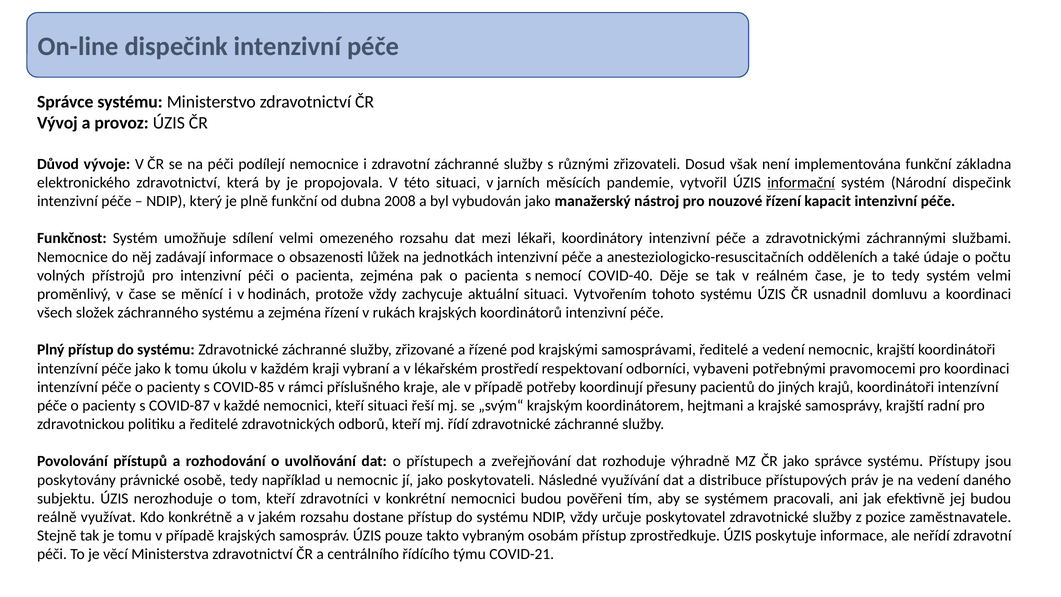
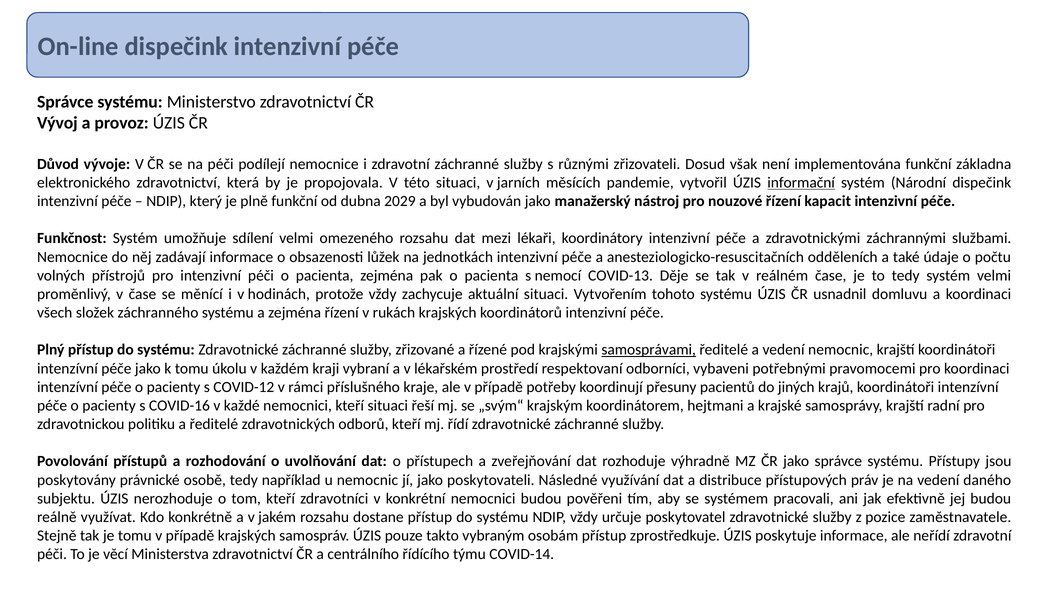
2008: 2008 -> 2029 (400, 201)
COVID-40: COVID-40 -> COVID-13 (620, 275)
samosprávami underline: none -> present (649, 350)
COVID-85: COVID-85 -> COVID-12 (244, 387)
COVID-87: COVID-87 -> COVID-16 (179, 405)
COVID-21: COVID-21 -> COVID-14 (522, 554)
